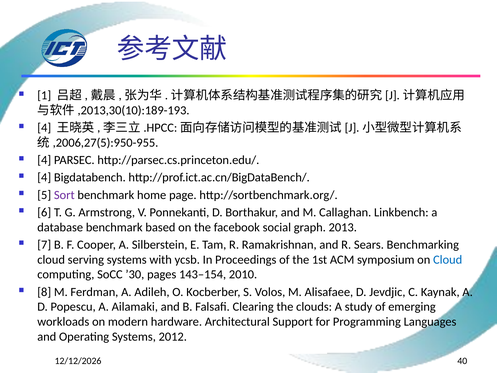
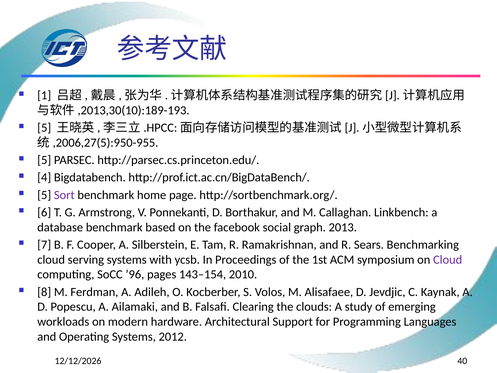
4: 4 -> 5 (44, 128)
4: 4 -> 5 (44, 160)
Cloud colour: blue -> purple (448, 259)
’30: ’30 -> ’96 (135, 274)
